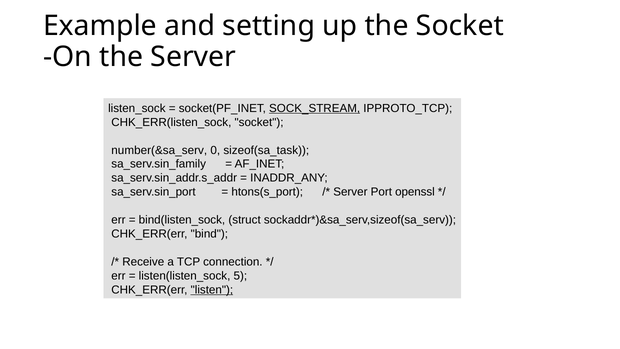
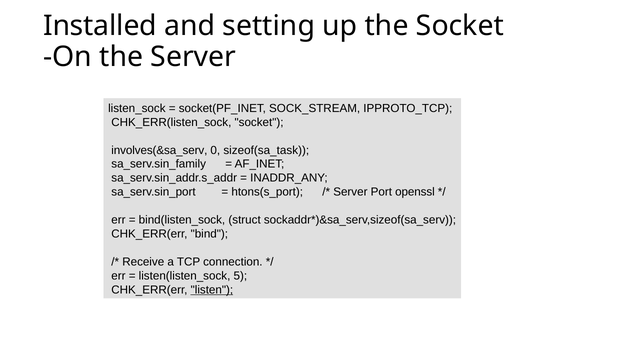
Example: Example -> Installed (100, 26)
SOCK_STREAM underline: present -> none (315, 108)
number(&sa_serv: number(&sa_serv -> involves(&sa_serv (159, 150)
